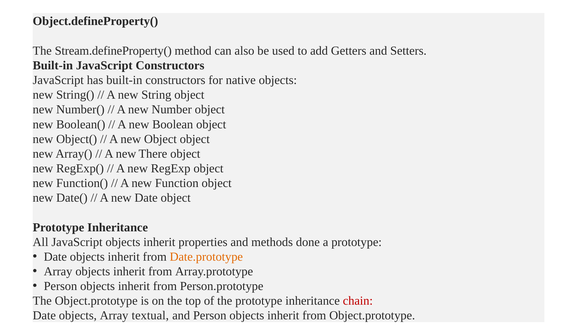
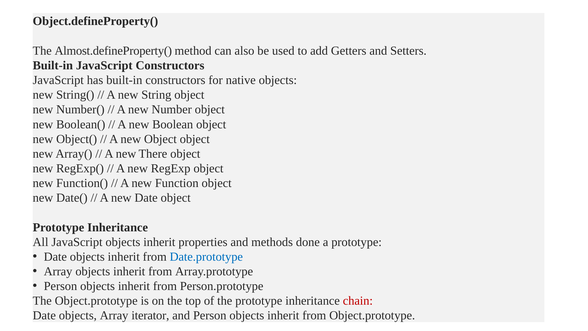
Stream.defineProperty(: Stream.defineProperty( -> Almost.defineProperty( (113, 51)
Date.prototype colour: orange -> blue (206, 257)
textual: textual -> iterator (150, 315)
